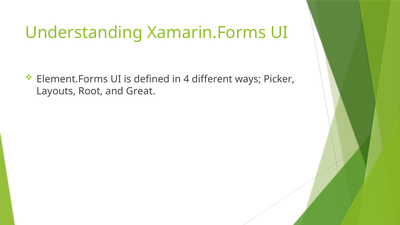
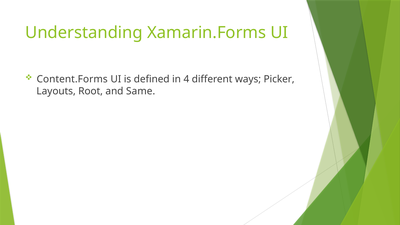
Element.Forms: Element.Forms -> Content.Forms (72, 79)
Great: Great -> Same (141, 91)
